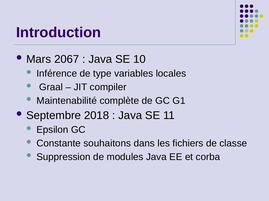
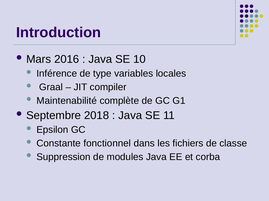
2067: 2067 -> 2016 (67, 59)
souhaitons: souhaitons -> fonctionnel (107, 144)
